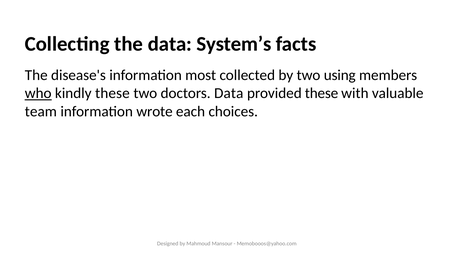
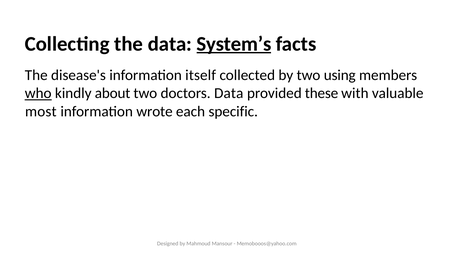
System’s underline: none -> present (234, 44)
most: most -> itself (201, 75)
kindly these: these -> about (113, 93)
team: team -> most (41, 112)
choices: choices -> specific (233, 112)
